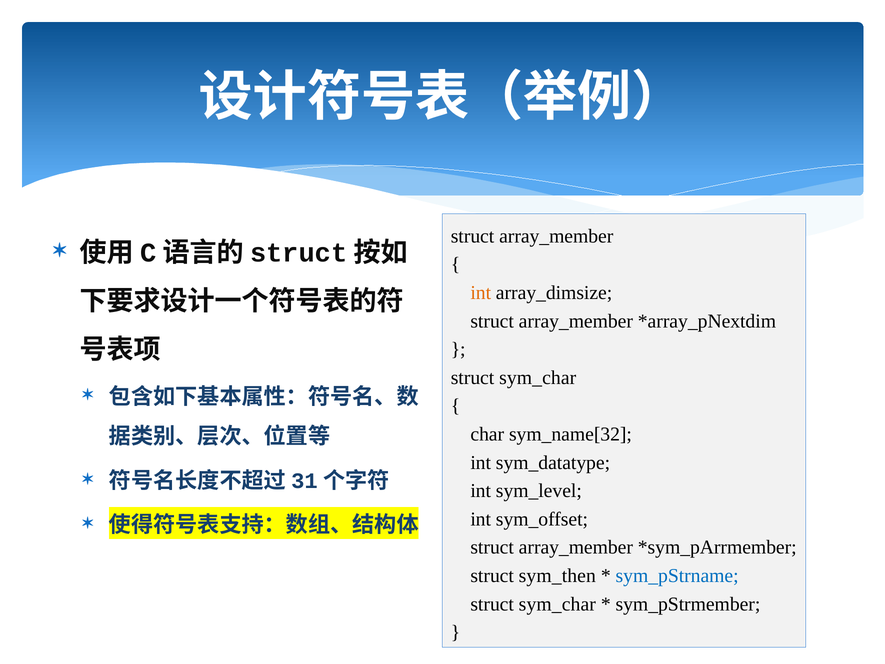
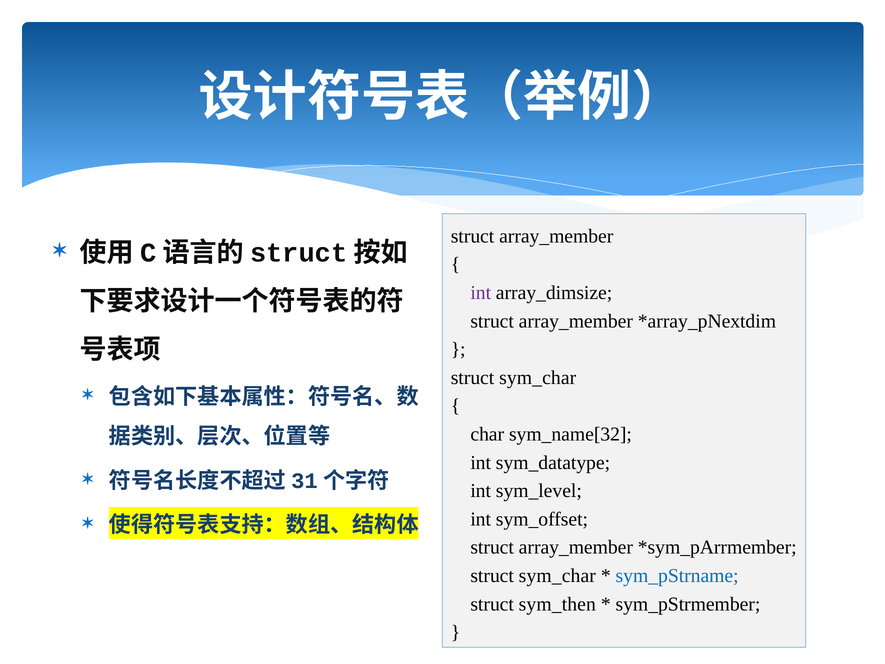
int colour: orange -> purple (481, 293)
sym_then: sym_then -> sym_char (557, 576)
sym_char: sym_char -> sym_then (557, 604)
